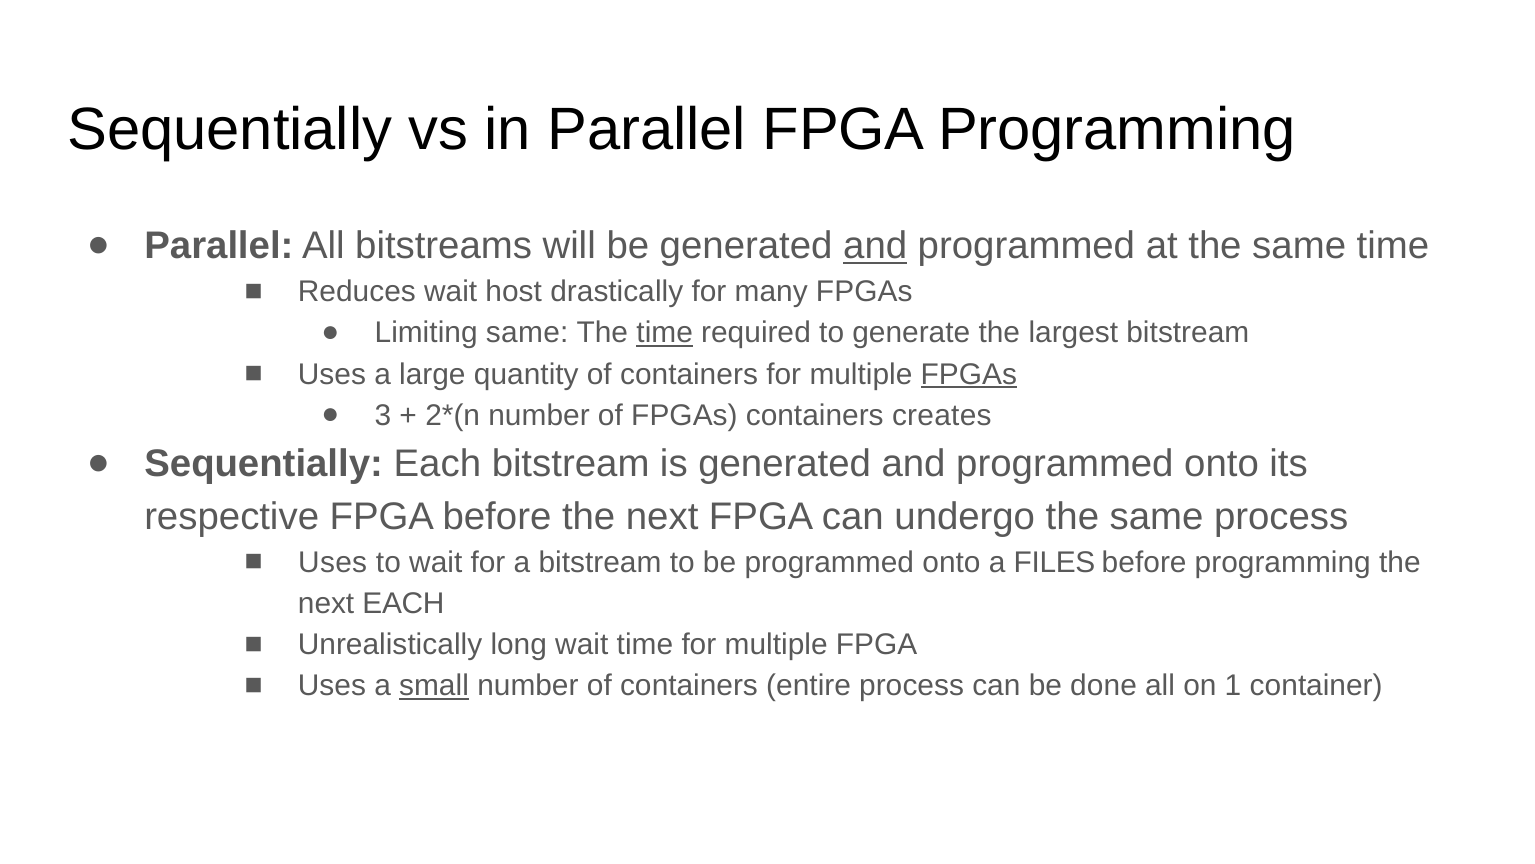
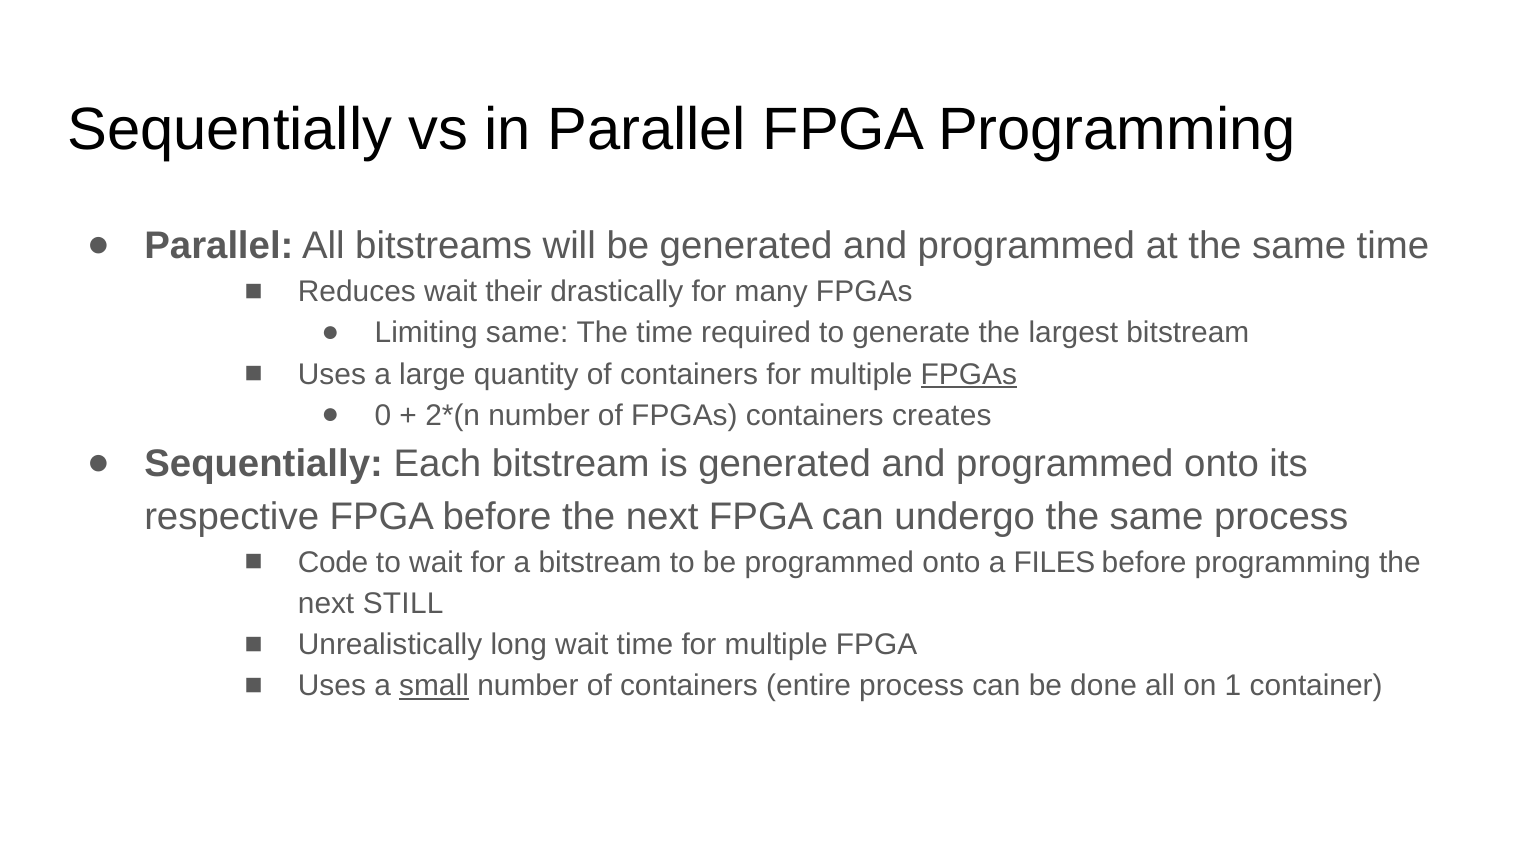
and underline: present -> none (875, 246)
host: host -> their (514, 292)
time underline: present -> none (665, 333)
3: 3 -> 0 (383, 415)
Uses: Uses -> Code (333, 562)
next EACH: EACH -> STILL (403, 603)
